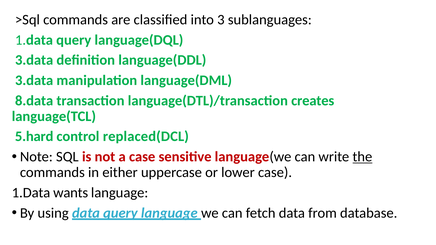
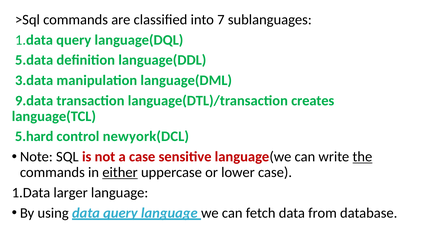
3: 3 -> 7 (221, 20)
3.data: 3.data -> 5.data (34, 60)
8.data: 8.data -> 9.data (34, 101)
replaced(DCL: replaced(DCL -> newyork(DCL (146, 137)
either underline: none -> present (120, 173)
wants: wants -> larger (71, 193)
